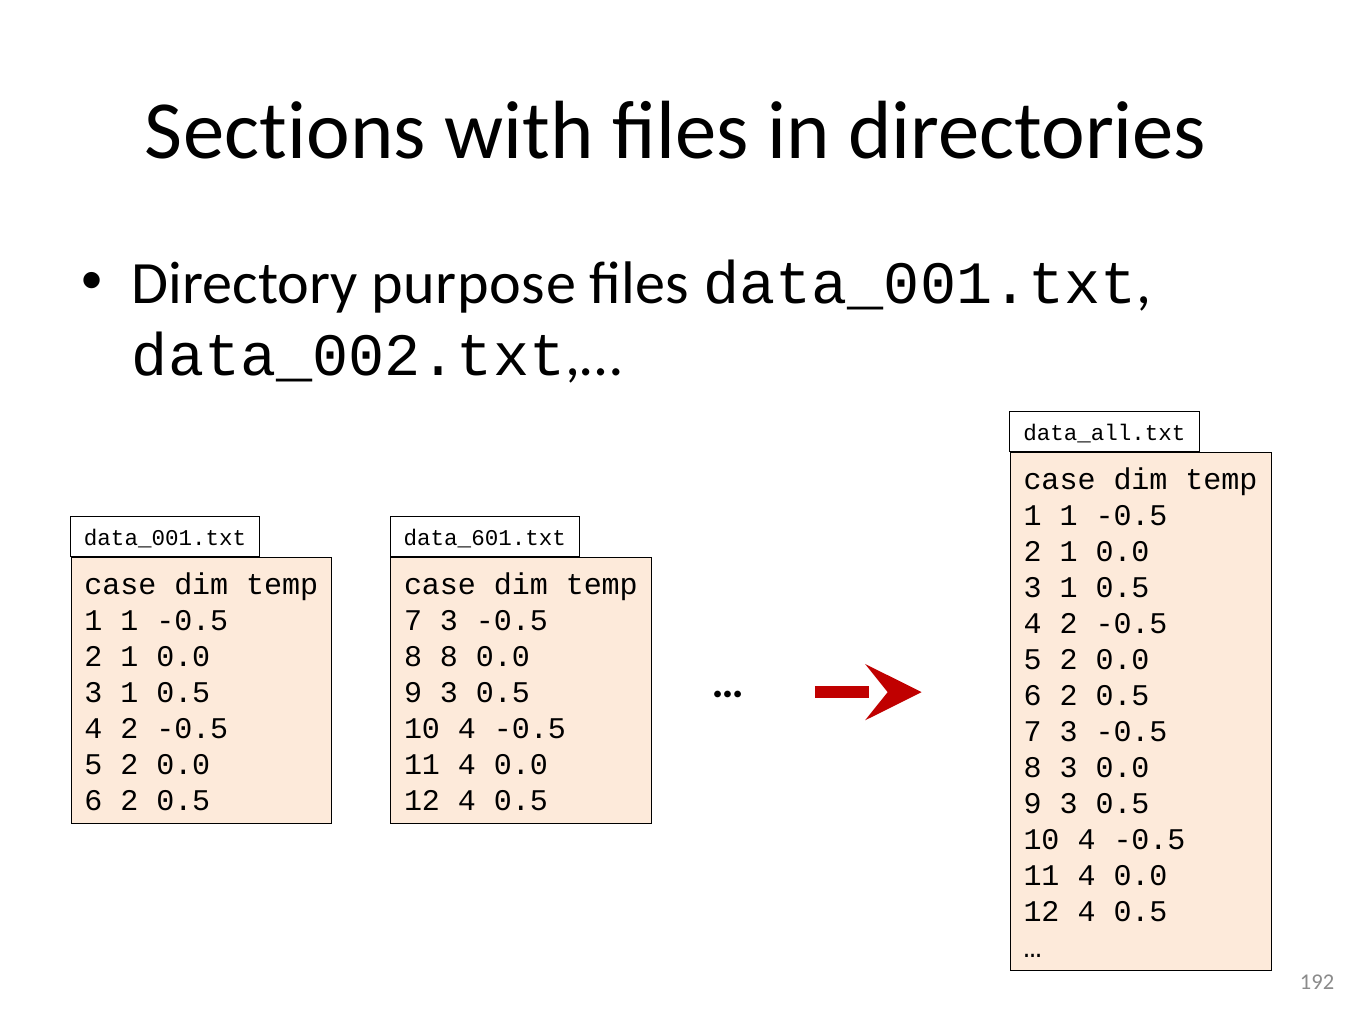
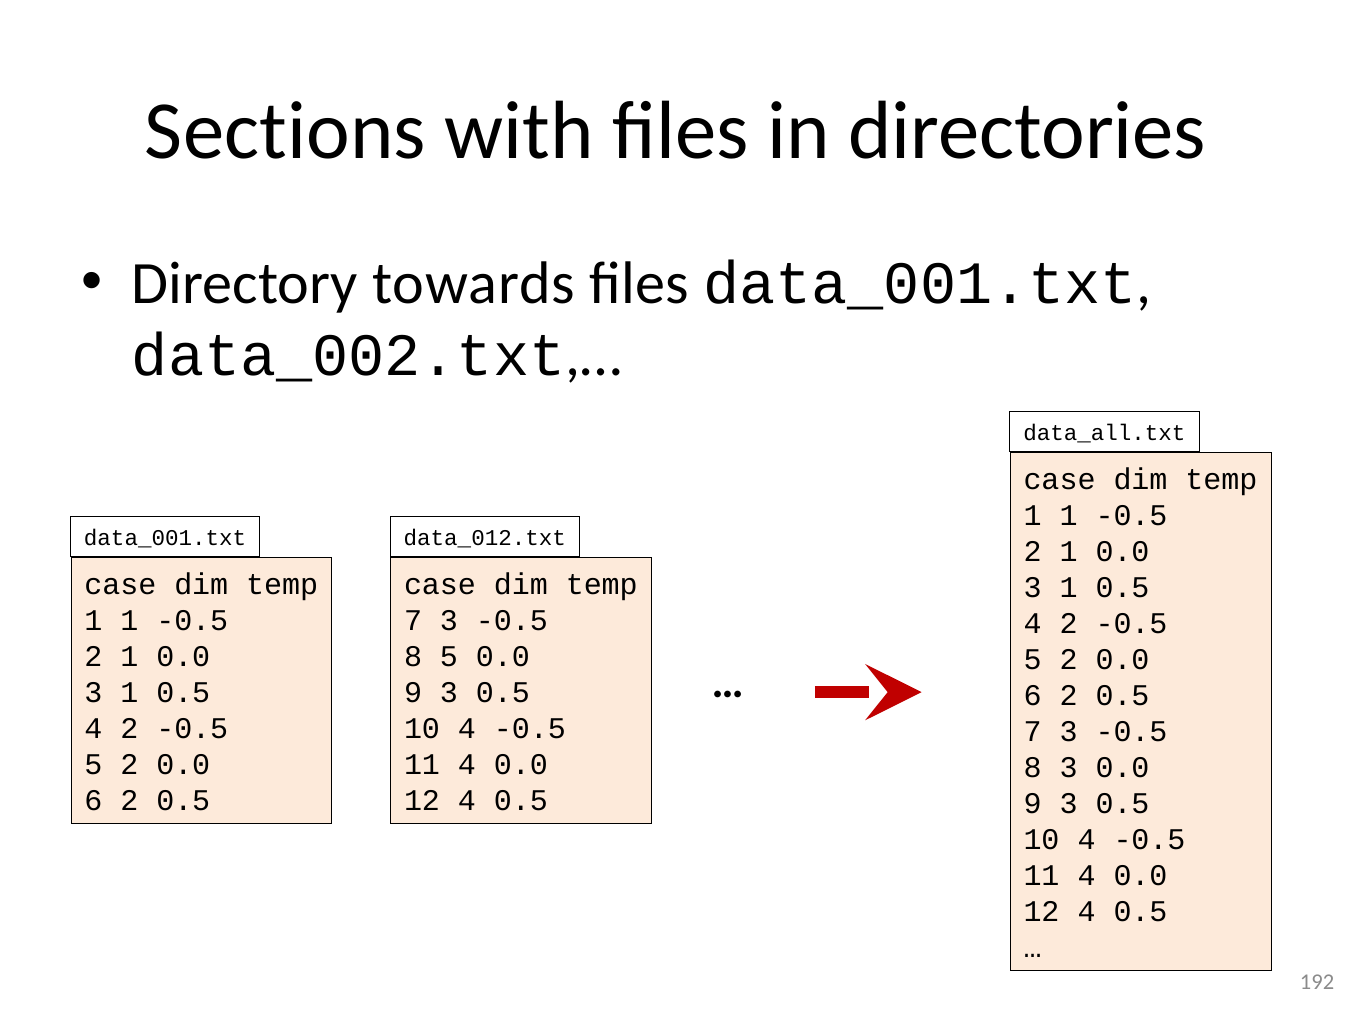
purpose: purpose -> towards (474, 284)
data_601.txt: data_601.txt -> data_012.txt (485, 538)
8 8: 8 -> 5 (449, 657)
